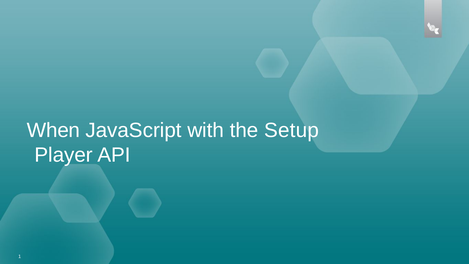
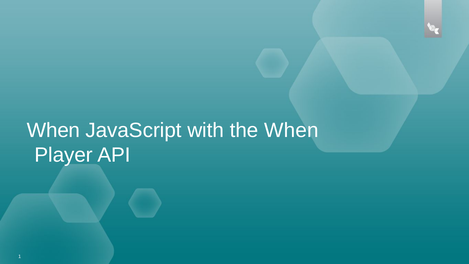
the Setup: Setup -> When (292, 130)
